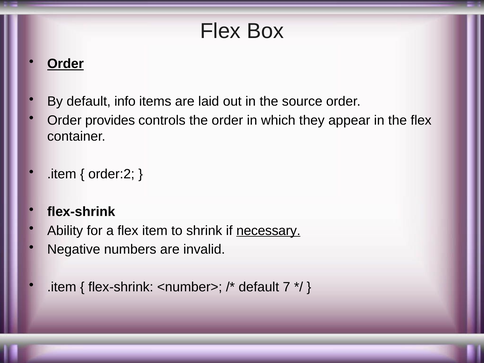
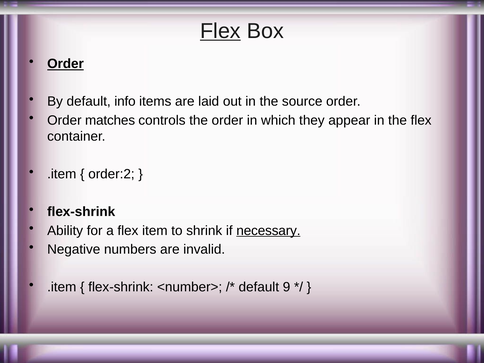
Flex underline: none -> present (220, 31)
provides: provides -> matches (110, 120)
7: 7 -> 9 (287, 287)
